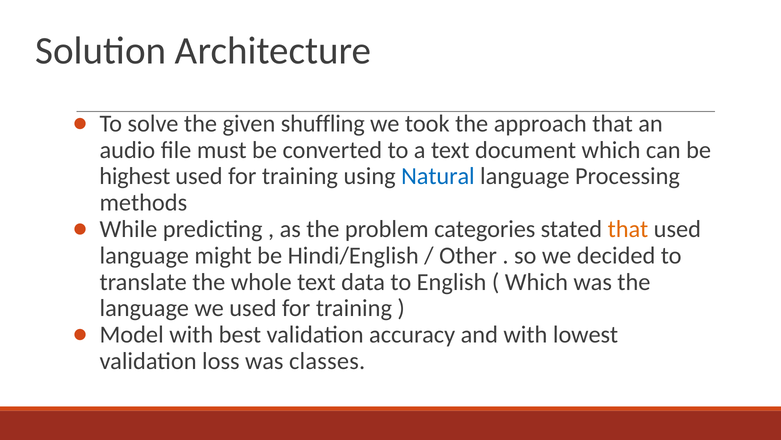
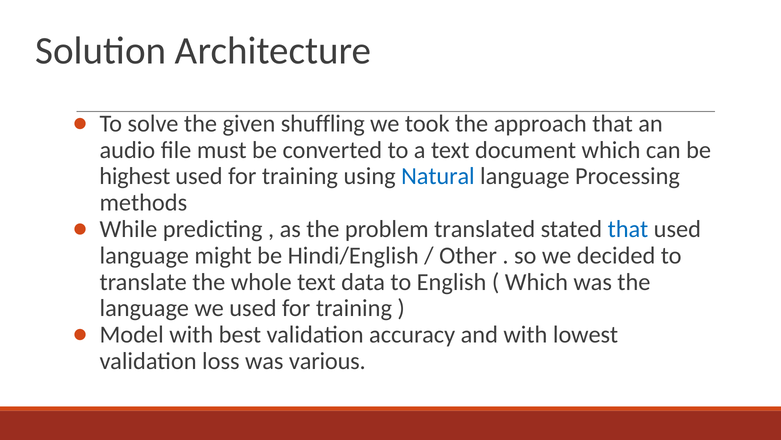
categories: categories -> translated (485, 229)
that colour: orange -> blue (628, 229)
classes: classes -> various (327, 361)
